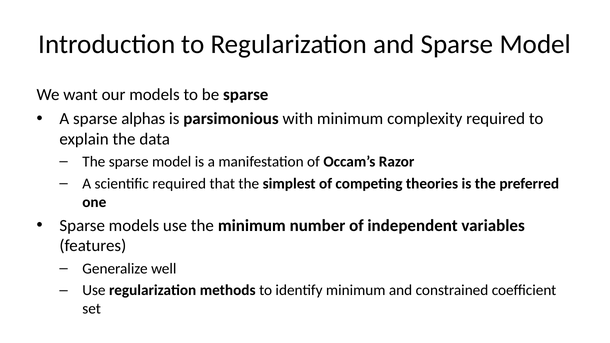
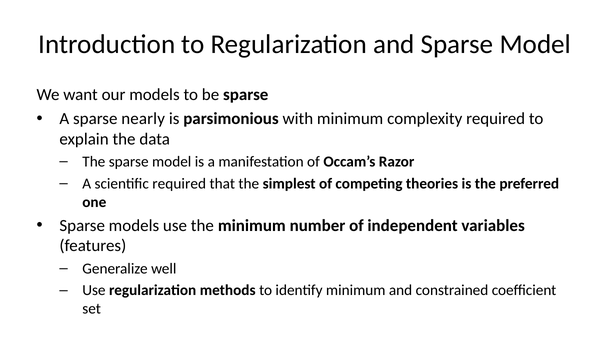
alphas: alphas -> nearly (143, 119)
